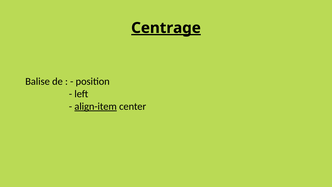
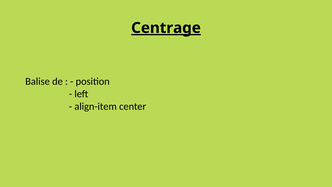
align-item underline: present -> none (96, 106)
